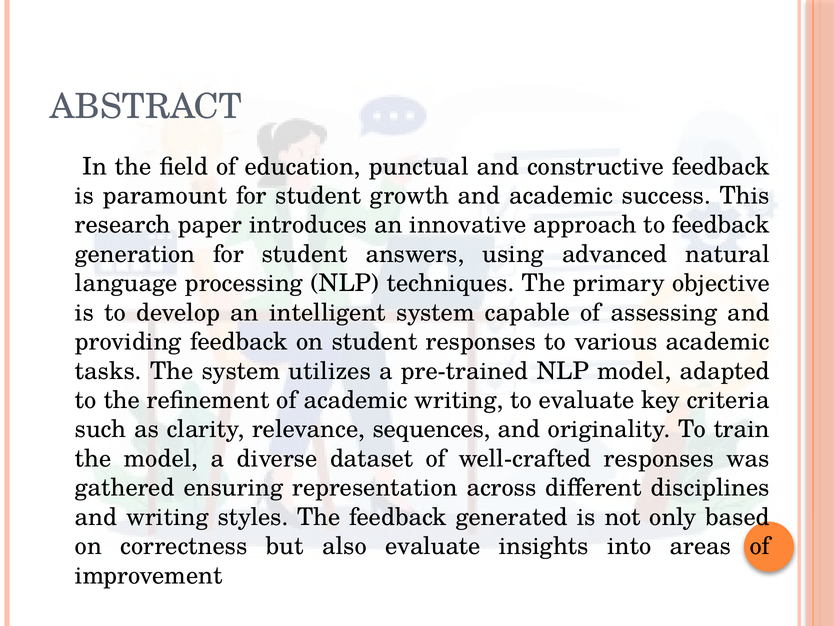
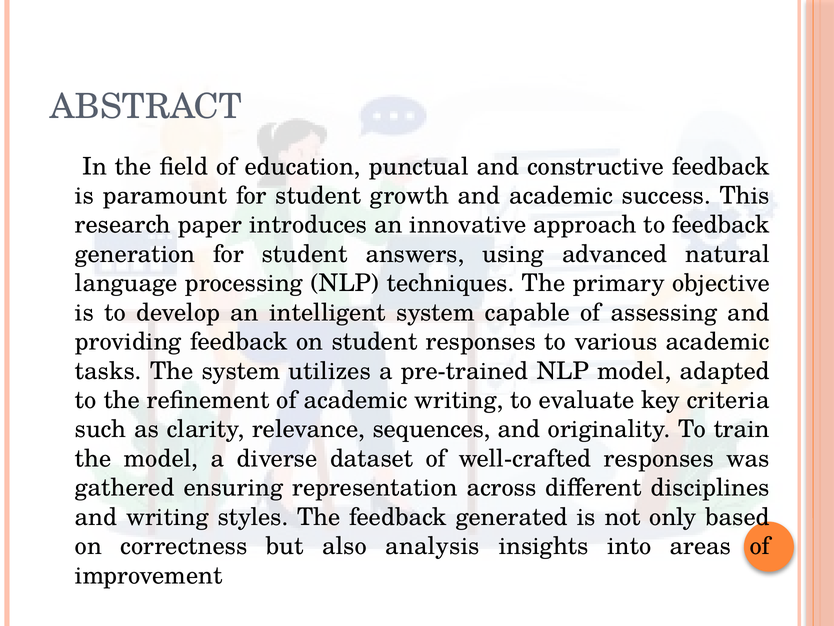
also evaluate: evaluate -> analysis (433, 546)
